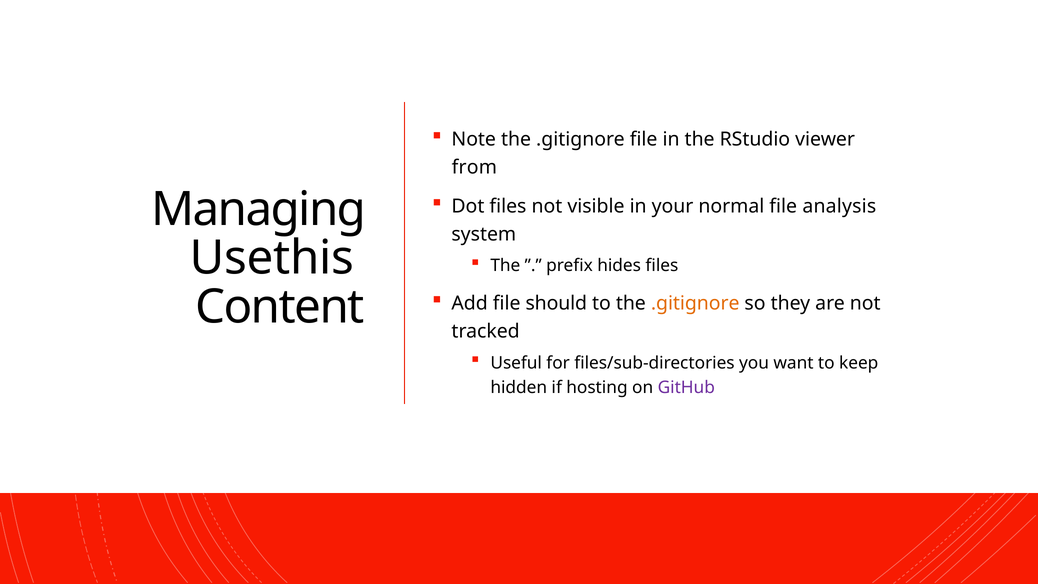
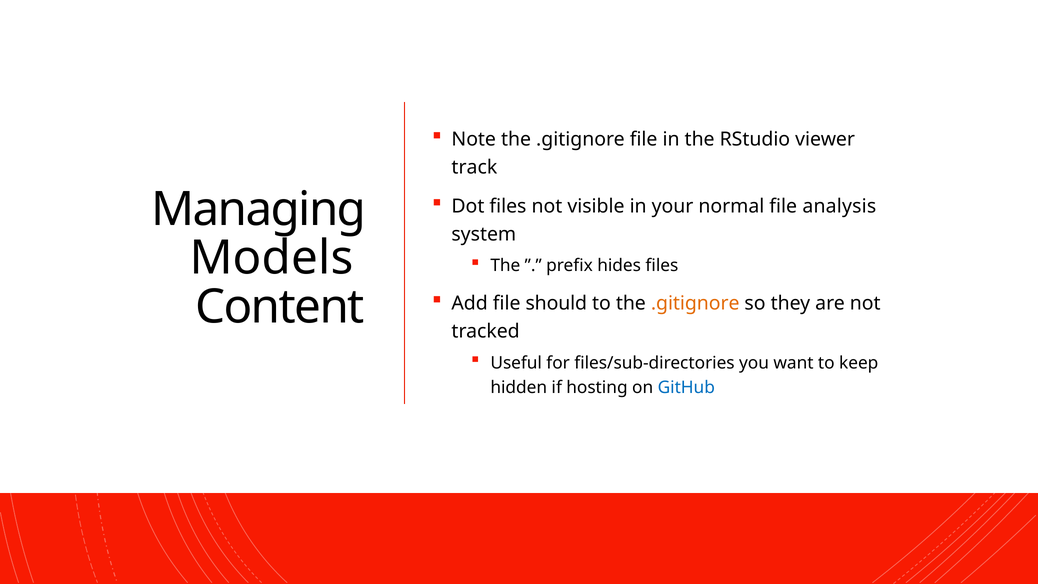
from: from -> track (474, 167)
Usethis: Usethis -> Models (272, 258)
GitHub colour: purple -> blue (686, 388)
